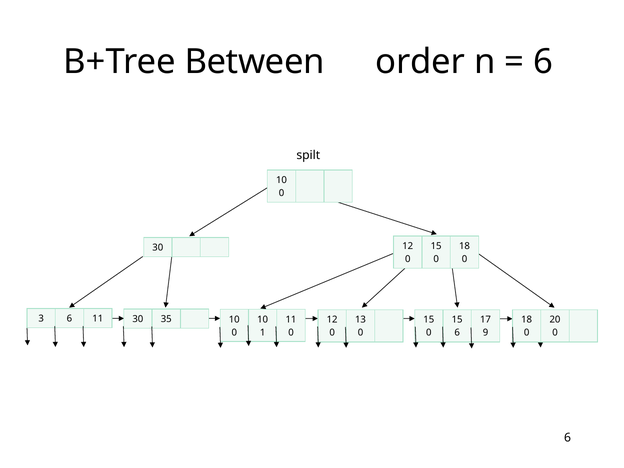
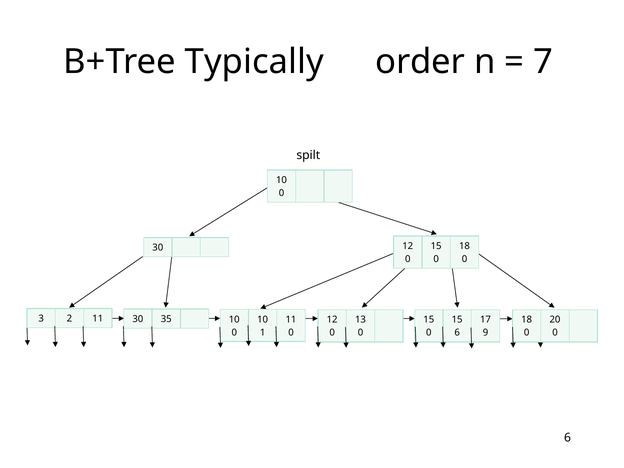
Between: Between -> Typically (254, 62)
6: 6 -> 7 (543, 62)
3 6: 6 -> 2 (69, 319)
